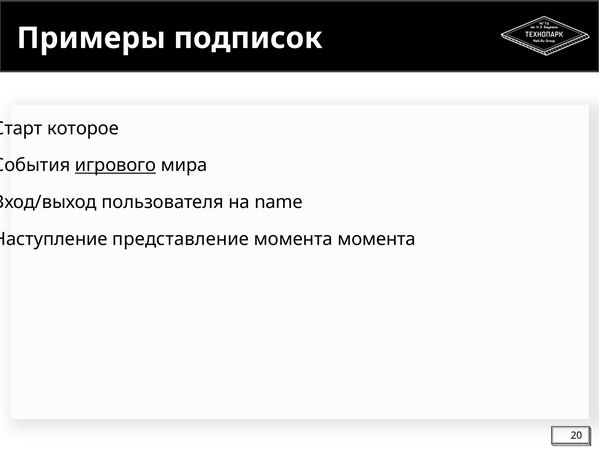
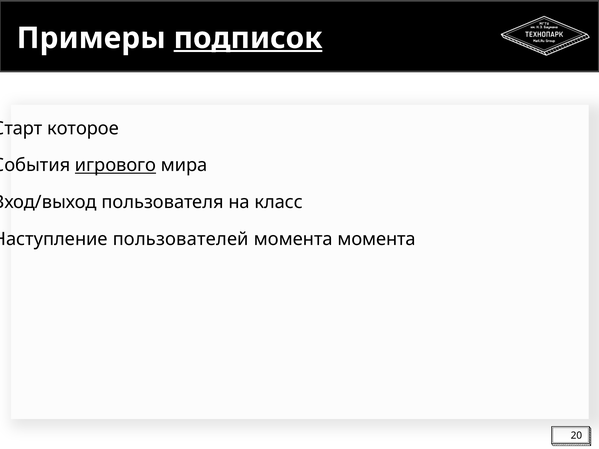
подписок underline: none -> present (248, 38)
name: name -> класс (279, 202)
представление: представление -> пользователей (181, 239)
